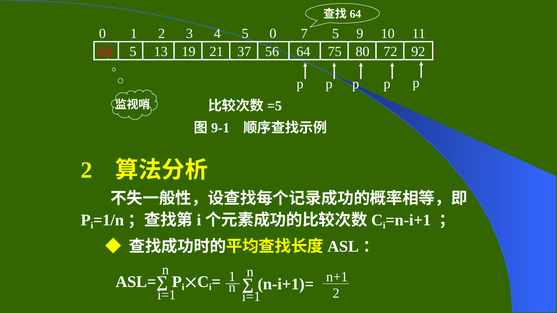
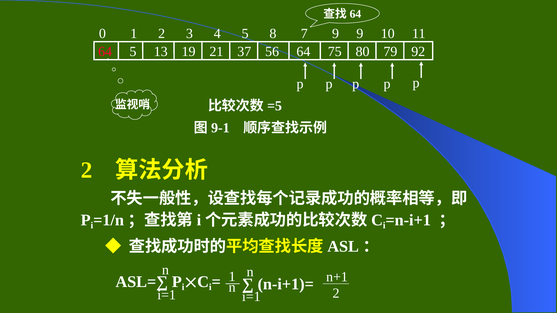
5 0: 0 -> 8 (273, 34)
7 5: 5 -> 9 (336, 34)
72: 72 -> 79 (390, 52)
